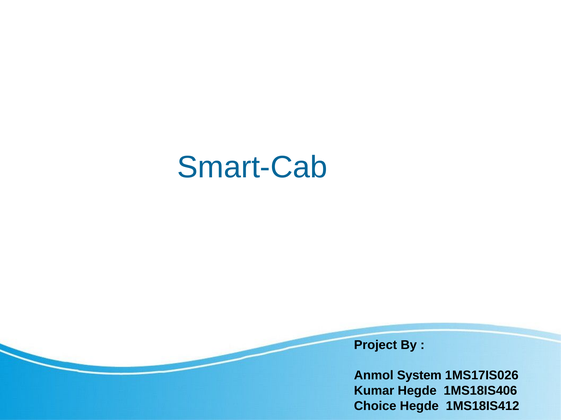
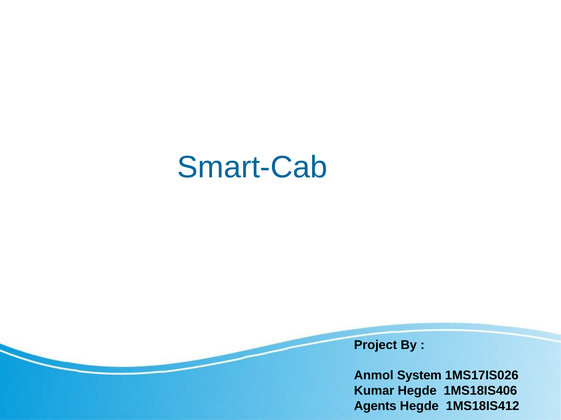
Choice: Choice -> Agents (375, 407)
